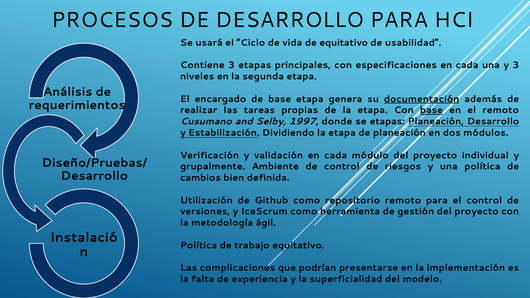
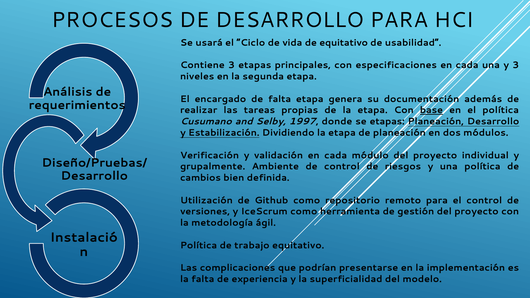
de base: base -> falta (280, 99)
documentación underline: present -> none (422, 99)
el remoto: remoto -> política (501, 110)
